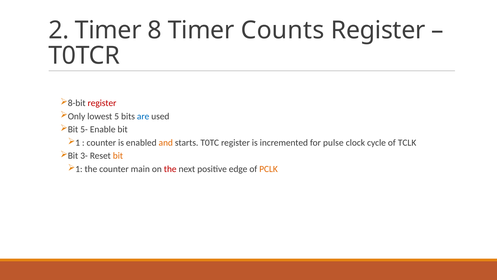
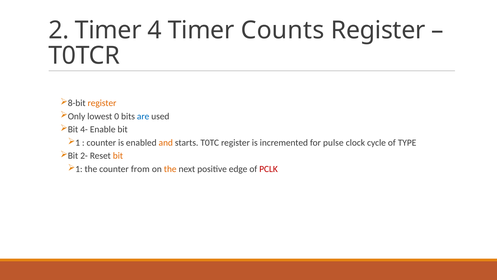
8: 8 -> 4 (155, 30)
register colour: red -> orange (102, 103)
5: 5 -> 0 (117, 116)
5-: 5- -> 4- (84, 129)
TCLK: TCLK -> TYPE (407, 142)
3-: 3- -> 2- (84, 156)
main: main -> from (140, 169)
the colour: red -> orange (170, 169)
PCLK colour: orange -> red (269, 169)
